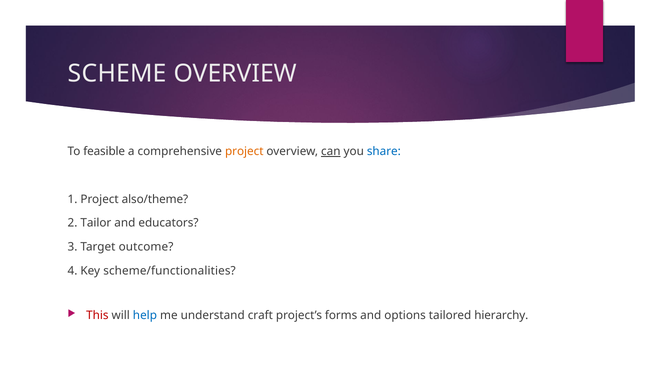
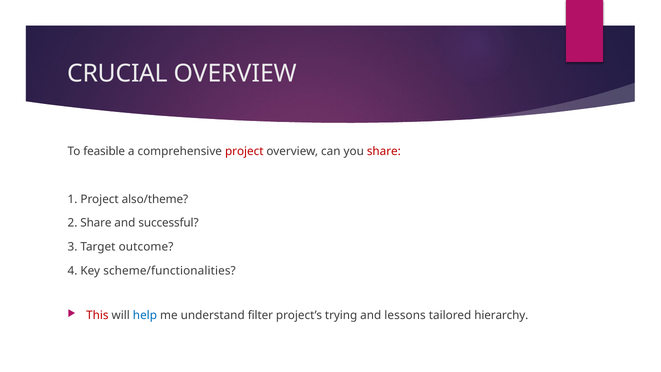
SCHEME: SCHEME -> CRUCIAL (118, 74)
project colour: orange -> red (244, 151)
can underline: present -> none (331, 151)
share colour: blue -> red (384, 151)
2 Tailor: Tailor -> Share (96, 223)
educators: educators -> successful (169, 223)
craft: craft -> filter (260, 315)
forms: forms -> trying (341, 315)
options: options -> lessons (405, 315)
